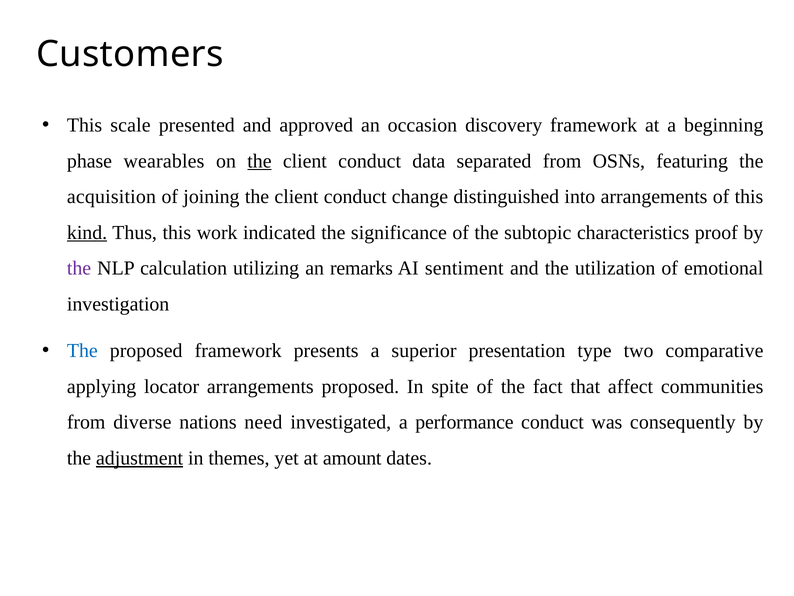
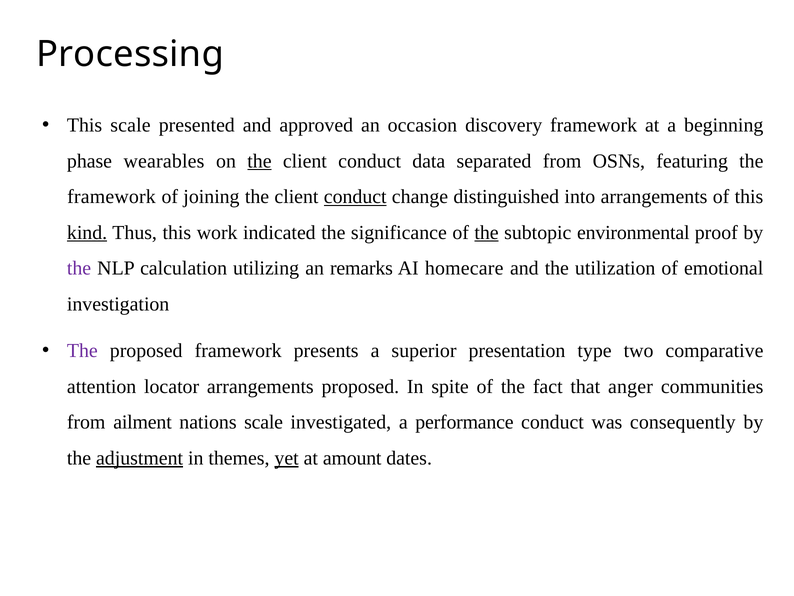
Customers: Customers -> Processing (130, 54)
acquisition: acquisition -> framework (111, 197)
conduct underline: none -> present (355, 197)
the underline: none -> present (487, 232)
characteristics: characteristics -> environmental (633, 232)
sentiment: sentiment -> homecare (464, 268)
The colour: blue -> purple (82, 351)
applying: applying -> attention (102, 386)
affect: affect -> anger (630, 386)
diverse: diverse -> ailment (143, 422)
nations need: need -> scale (264, 422)
yet underline: none -> present (287, 458)
